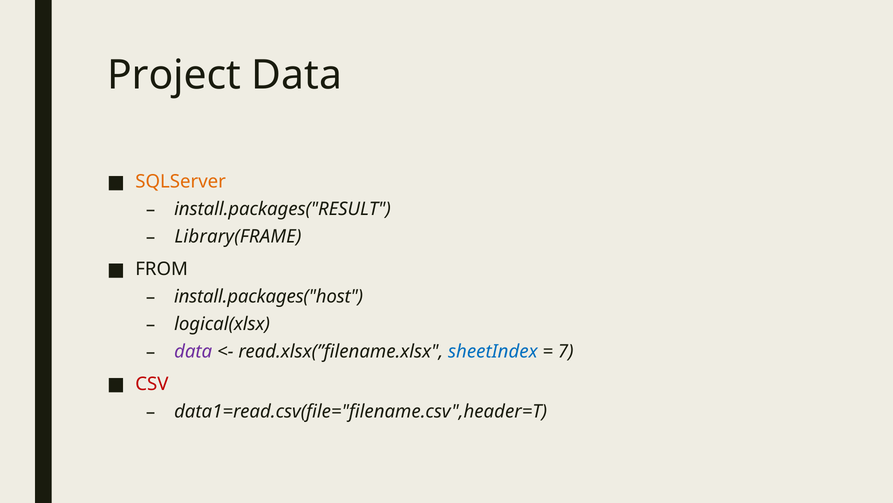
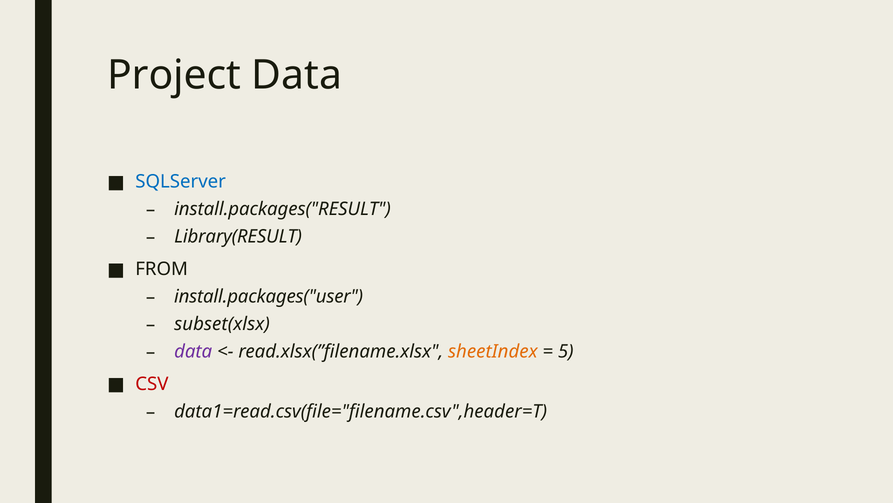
SQLServer colour: orange -> blue (181, 181)
Library(FRAME: Library(FRAME -> Library(RESULT (238, 237)
install.packages("host: install.packages("host -> install.packages("user (269, 296)
logical(xlsx: logical(xlsx -> subset(xlsx (222, 324)
sheetIndex colour: blue -> orange (493, 351)
7: 7 -> 5 (566, 351)
